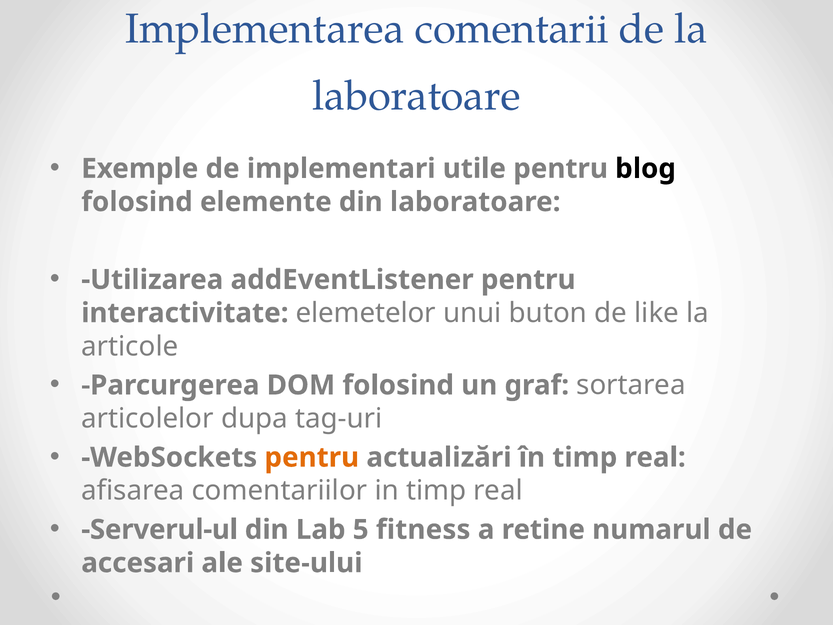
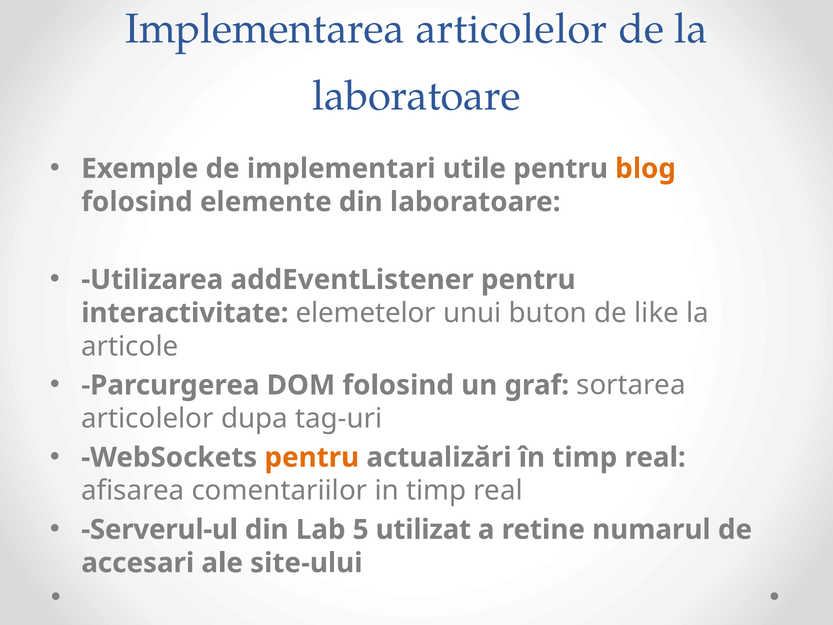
Implementarea comentarii: comentarii -> articolelor (511, 29)
blog colour: black -> orange (646, 169)
fitness: fitness -> utilizat (423, 529)
